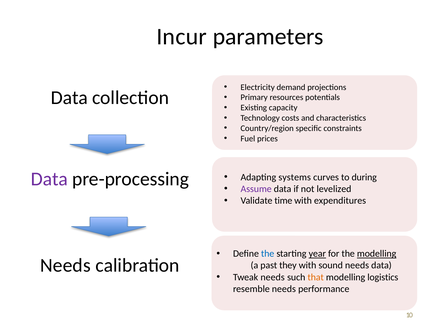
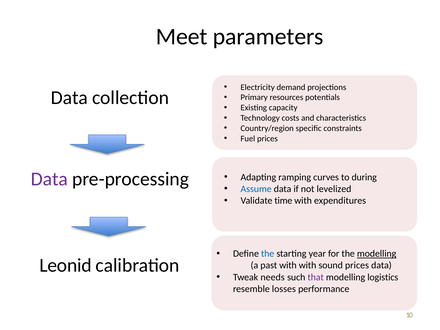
Incur: Incur -> Meet (182, 37)
systems: systems -> ramping (295, 177)
Assume colour: purple -> blue (256, 189)
year underline: present -> none (317, 254)
Needs: Needs -> Leonid (66, 265)
past they: they -> with (288, 265)
sound needs: needs -> prices (357, 265)
that colour: orange -> purple (316, 277)
resemble needs: needs -> losses (284, 289)
